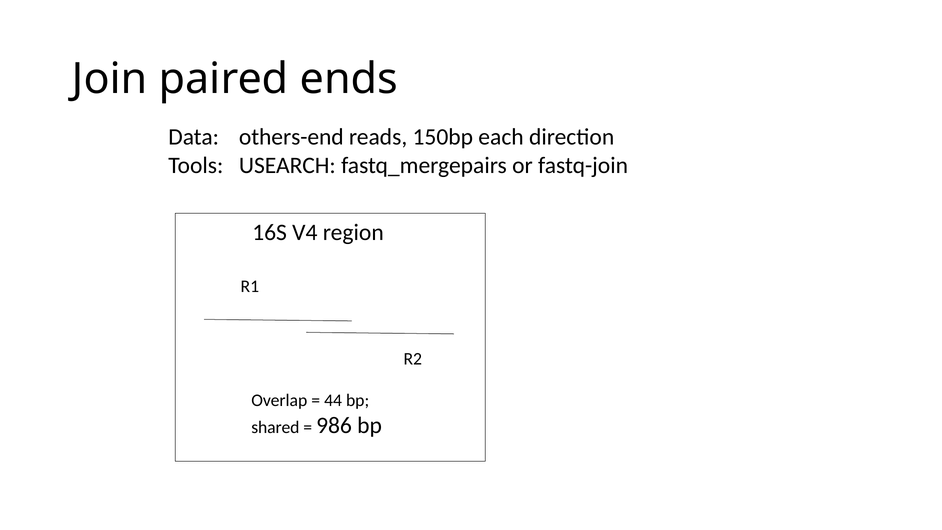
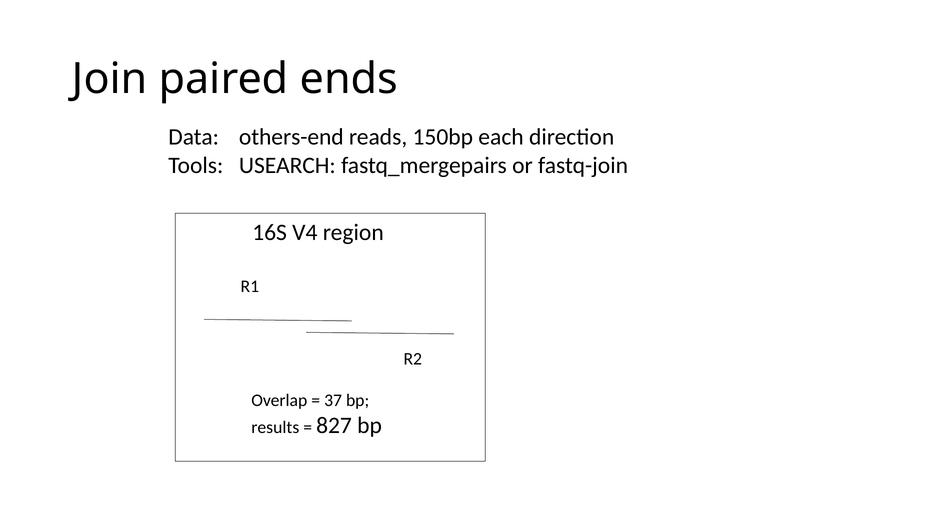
44: 44 -> 37 (333, 400)
shared: shared -> results (275, 428)
986: 986 -> 827 (334, 426)
